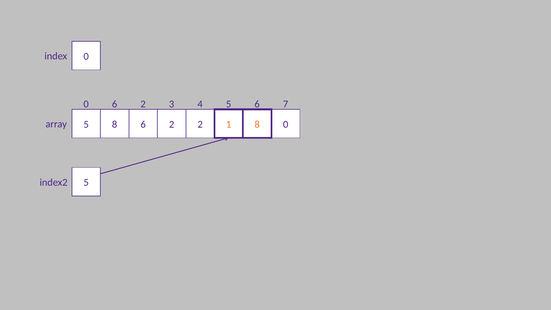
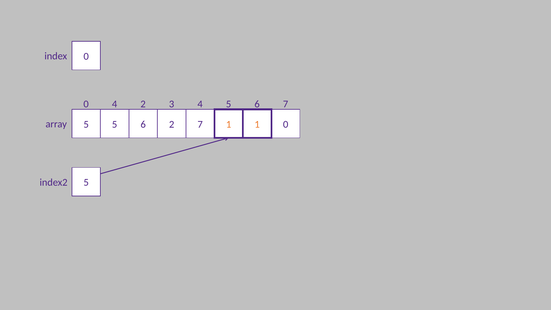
0 6: 6 -> 4 (115, 104)
5 8: 8 -> 5 (115, 124)
2 2: 2 -> 7 (200, 124)
1 8: 8 -> 1 (257, 124)
